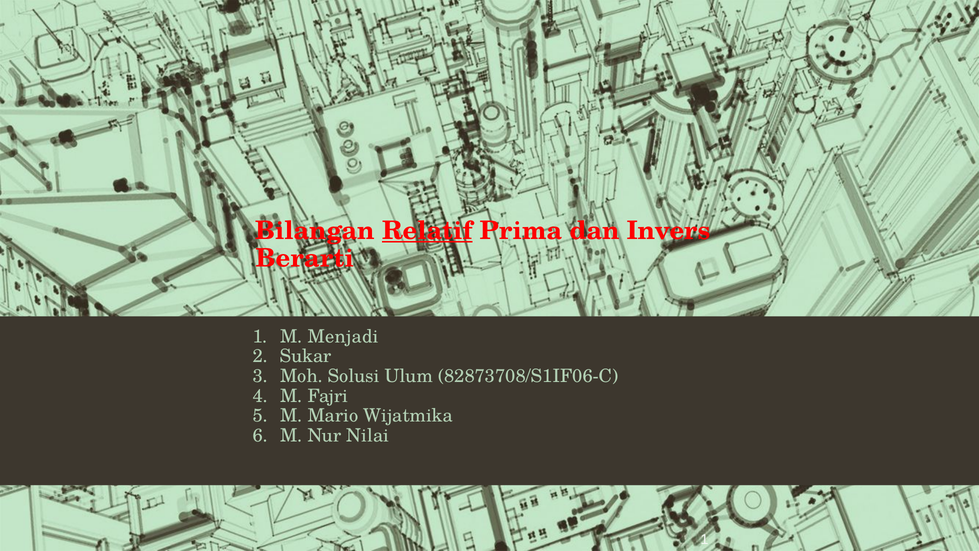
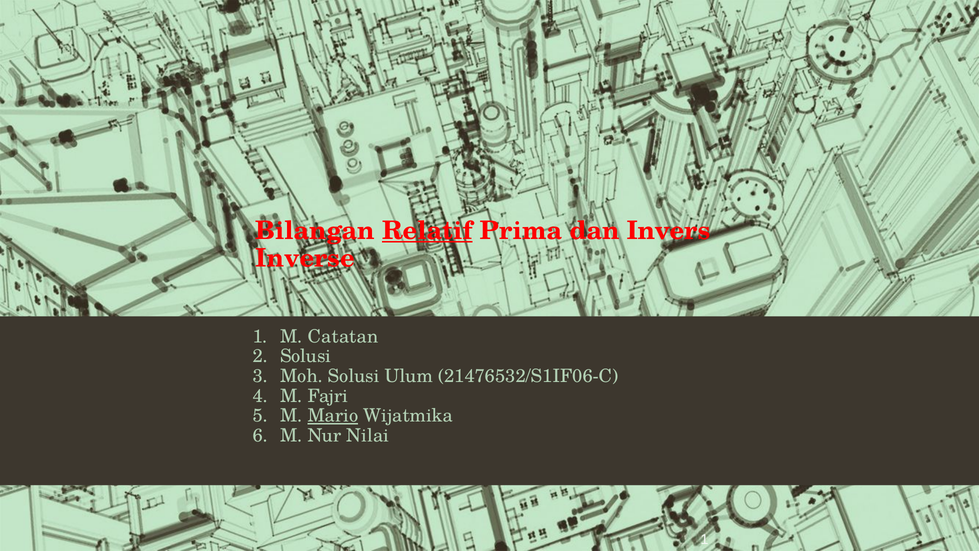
Berarti: Berarti -> Inverse (305, 258)
Menjadi: Menjadi -> Catatan (343, 336)
Sukar: Sukar -> Solusi (306, 356)
82873708/S1IF06-C: 82873708/S1IF06-C -> 21476532/S1IF06-C (528, 376)
Mario underline: none -> present (333, 416)
